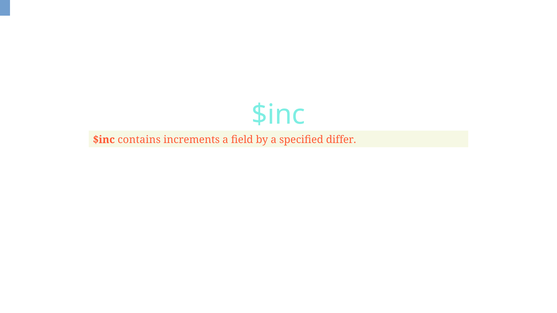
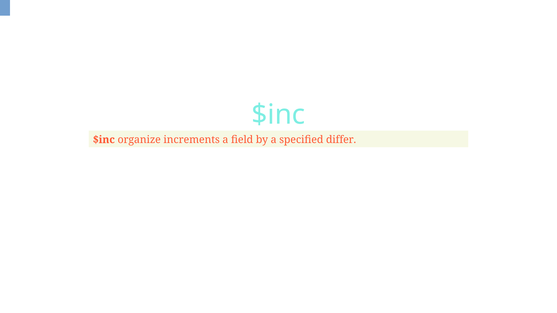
contains: contains -> organize (139, 140)
